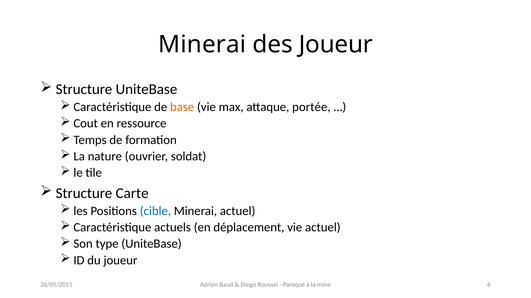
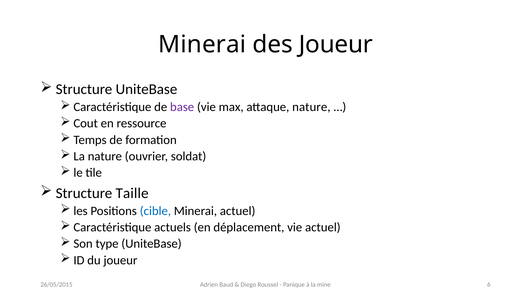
base colour: orange -> purple (182, 107)
attaque portée: portée -> nature (311, 107)
Carte: Carte -> Taille (132, 194)
